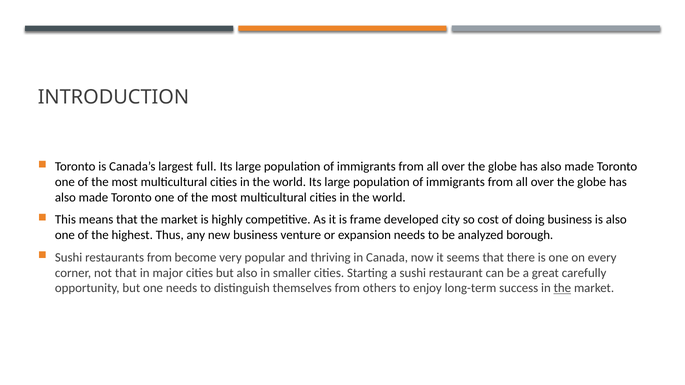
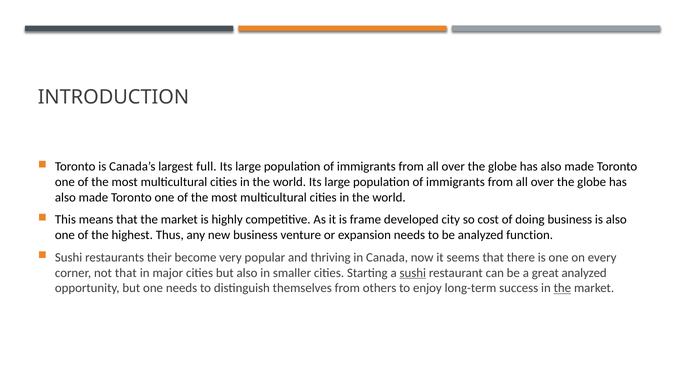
borough: borough -> function (530, 235)
restaurants from: from -> their (159, 258)
sushi underline: none -> present (413, 273)
great carefully: carefully -> analyzed (584, 273)
